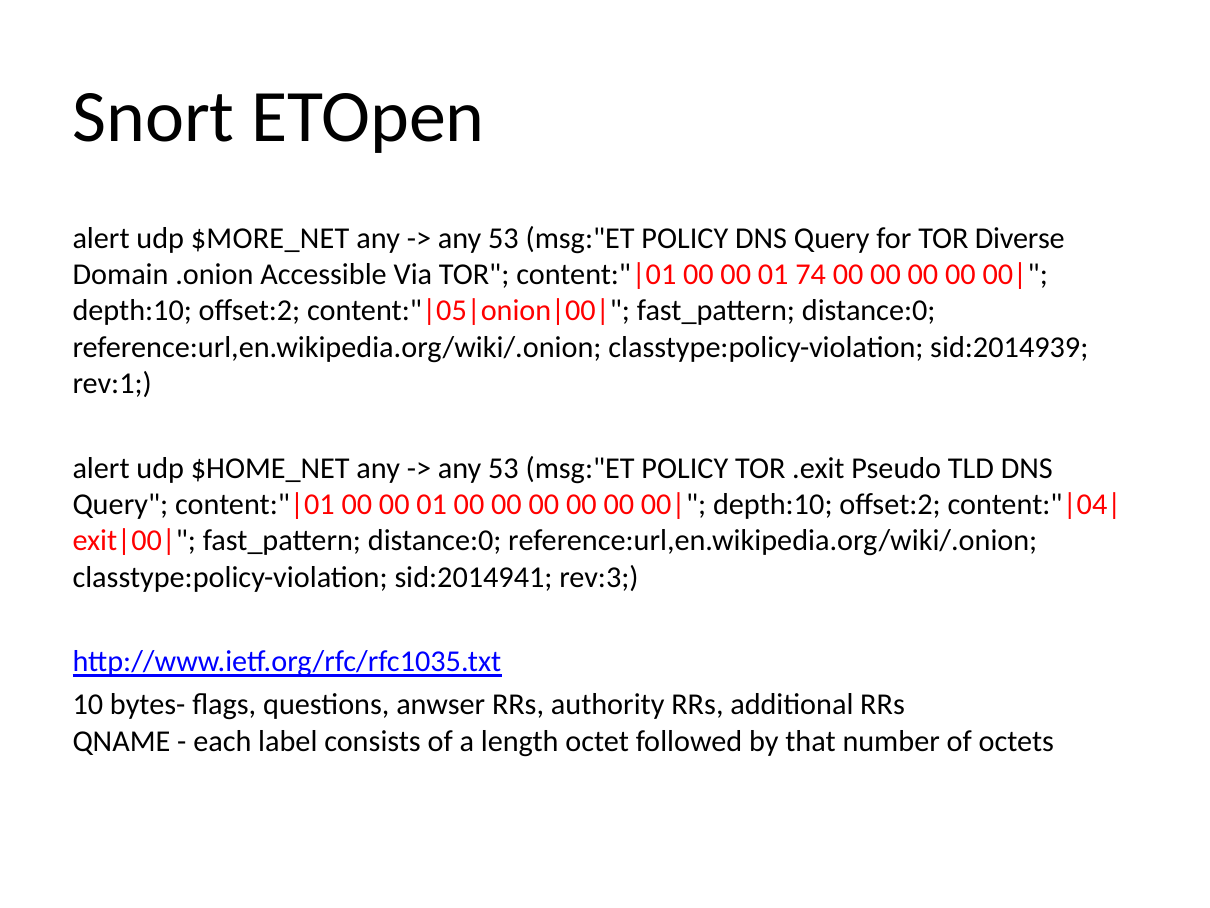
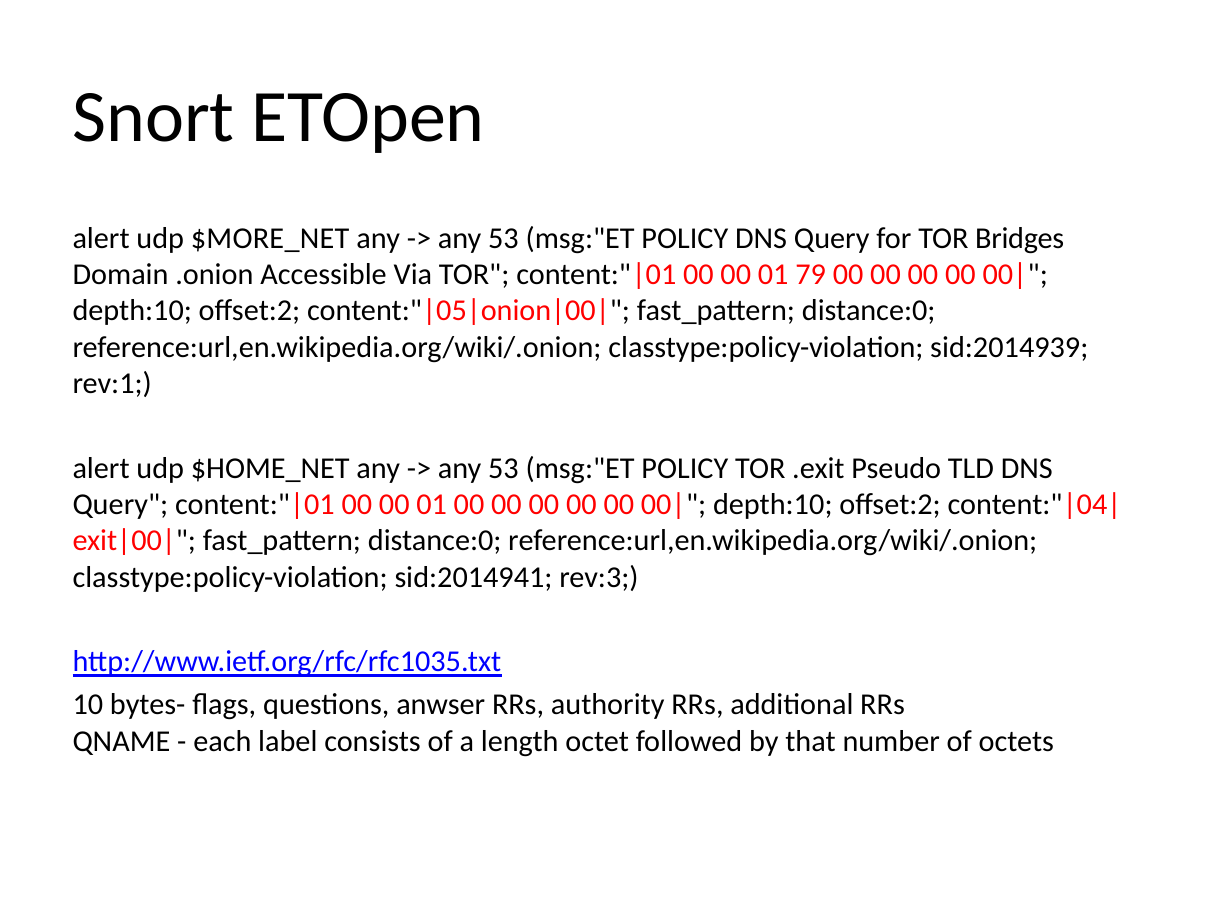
Diverse: Diverse -> Bridges (1020, 238)
74: 74 -> 79 (811, 274)
